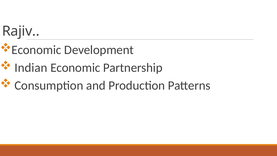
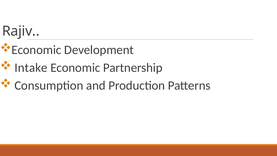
Indian: Indian -> Intake (31, 68)
